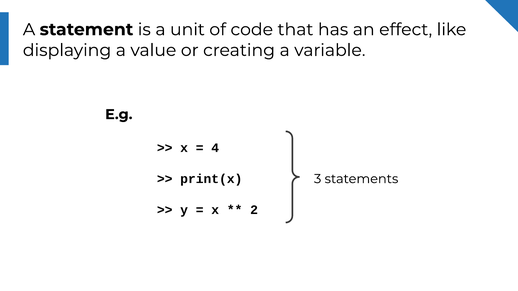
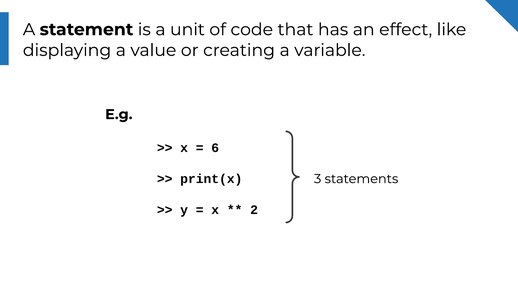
4: 4 -> 6 (215, 148)
